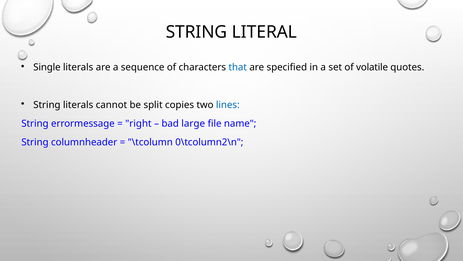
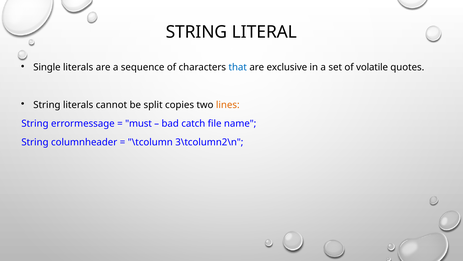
specified: specified -> exclusive (287, 67)
lines colour: blue -> orange (228, 105)
right: right -> must (139, 123)
large: large -> catch (193, 123)
0\tcolumn2\n: 0\tcolumn2\n -> 3\tcolumn2\n (209, 142)
